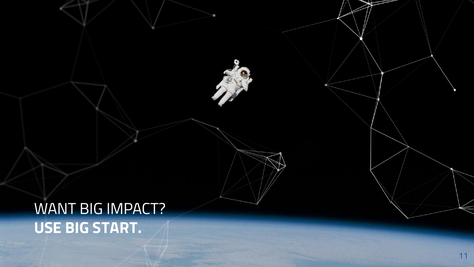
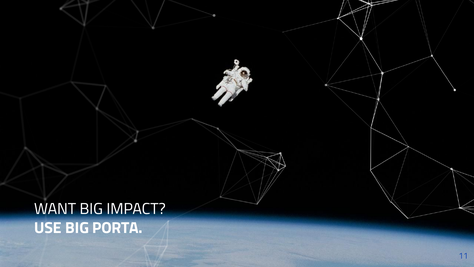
START: START -> PORTA (117, 228)
